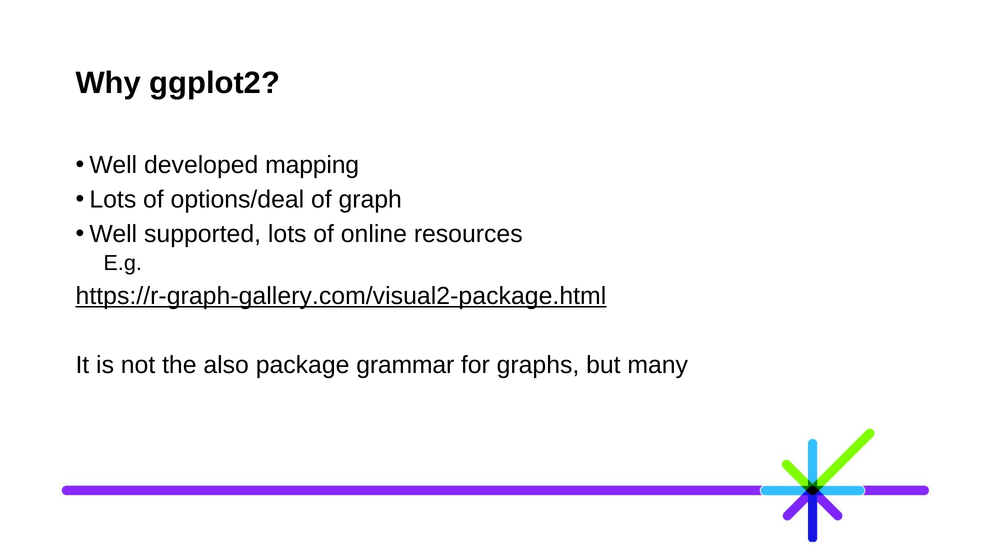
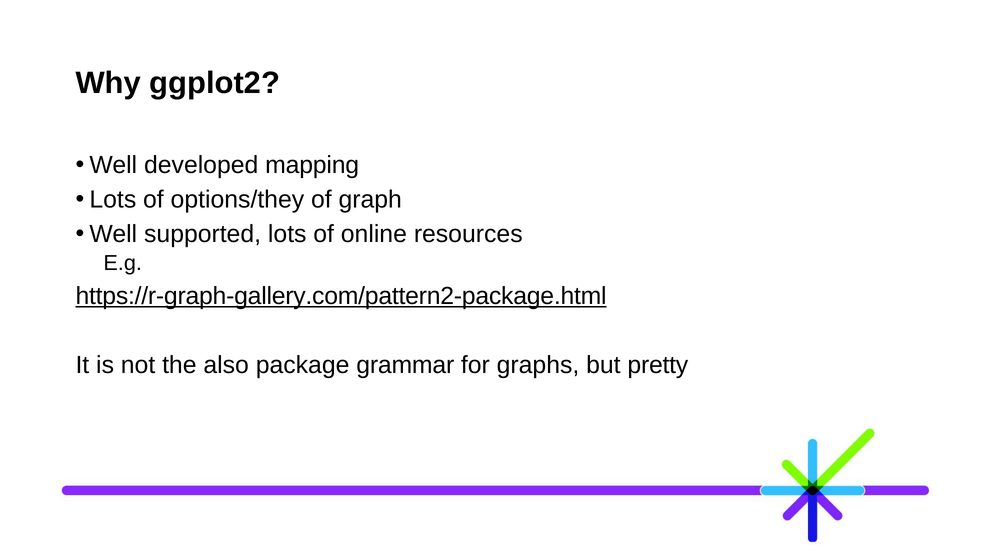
options/deal: options/deal -> options/they (237, 200)
https://r-graph-gallery.com/visual2-package.html: https://r-graph-gallery.com/visual2-package.html -> https://r-graph-gallery.com/pattern2-package.html (341, 296)
many: many -> pretty (658, 365)
